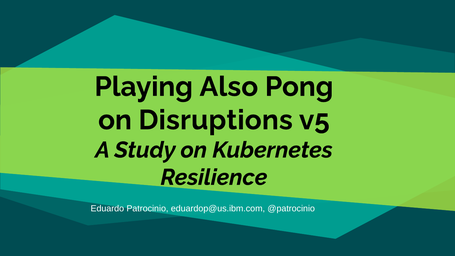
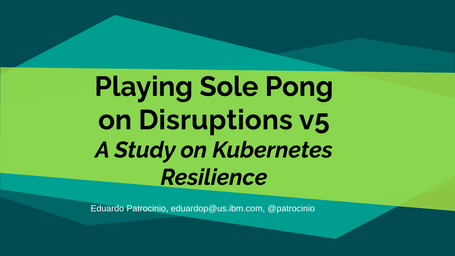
Also: Also -> Sole (229, 87)
